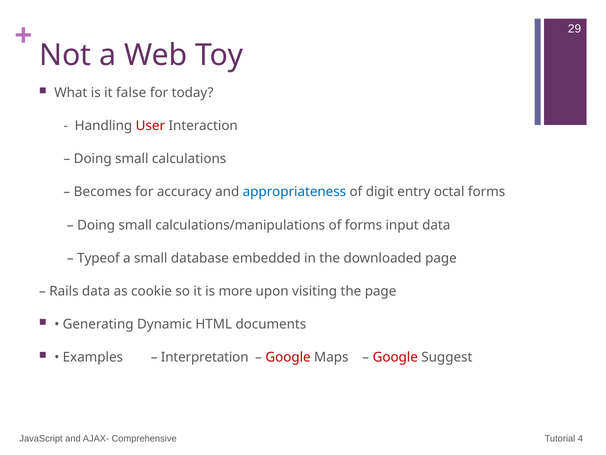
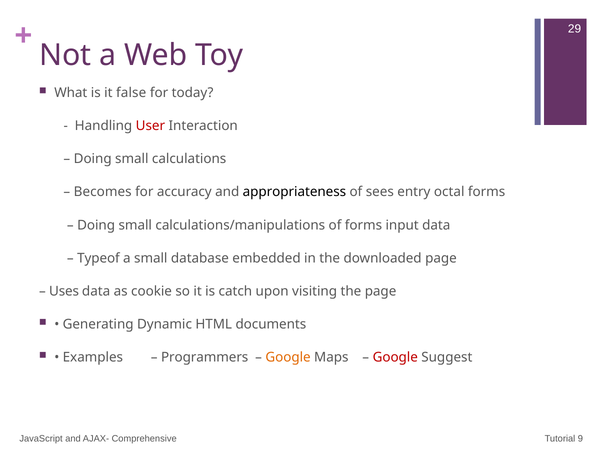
appropriateness colour: blue -> black (294, 192)
digit: digit -> sees (380, 192)
Rails: Rails -> Uses (64, 291)
more: more -> catch (235, 291)
Interpretation: Interpretation -> Programmers (205, 357)
Google colour: red -> orange (288, 357)
4: 4 -> 9 (580, 438)
